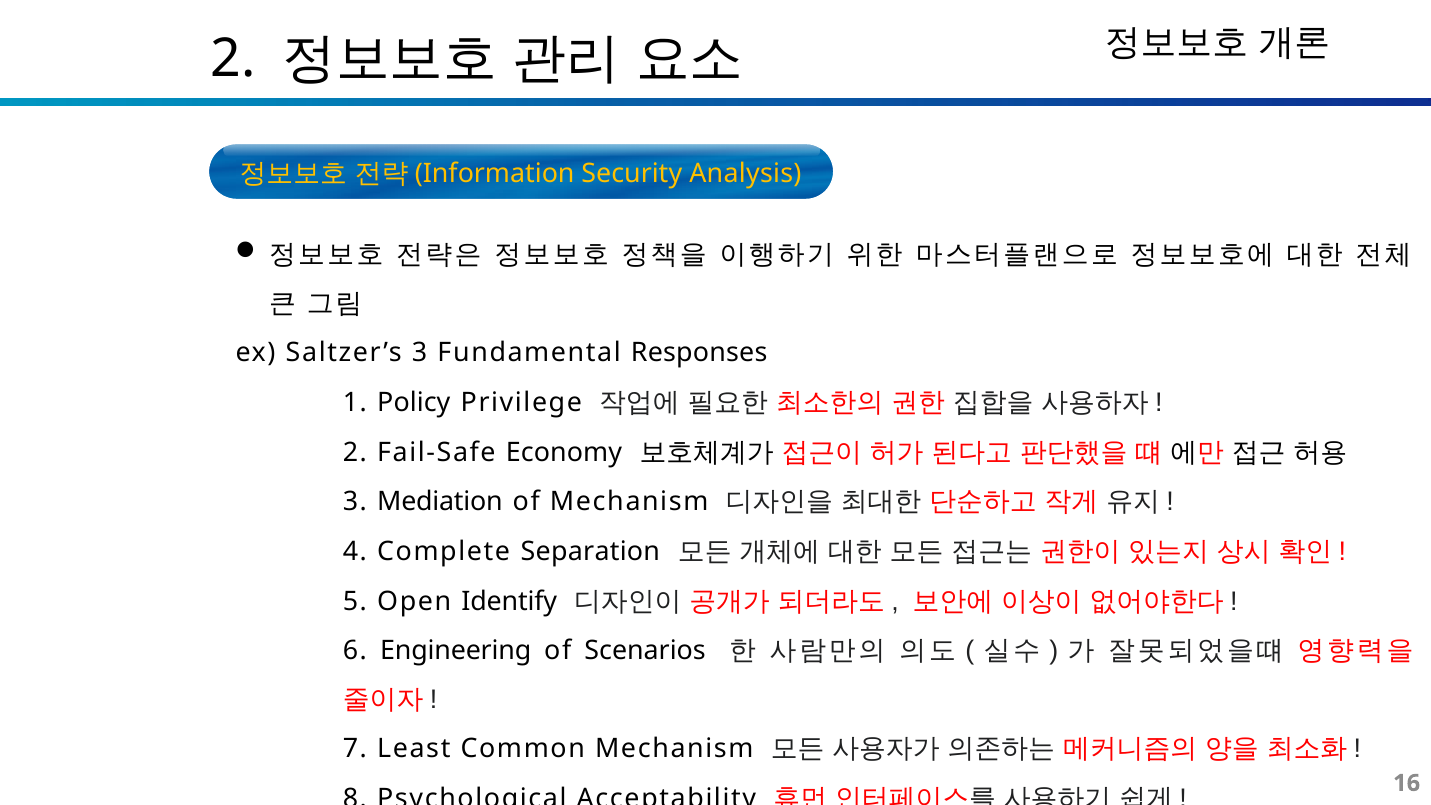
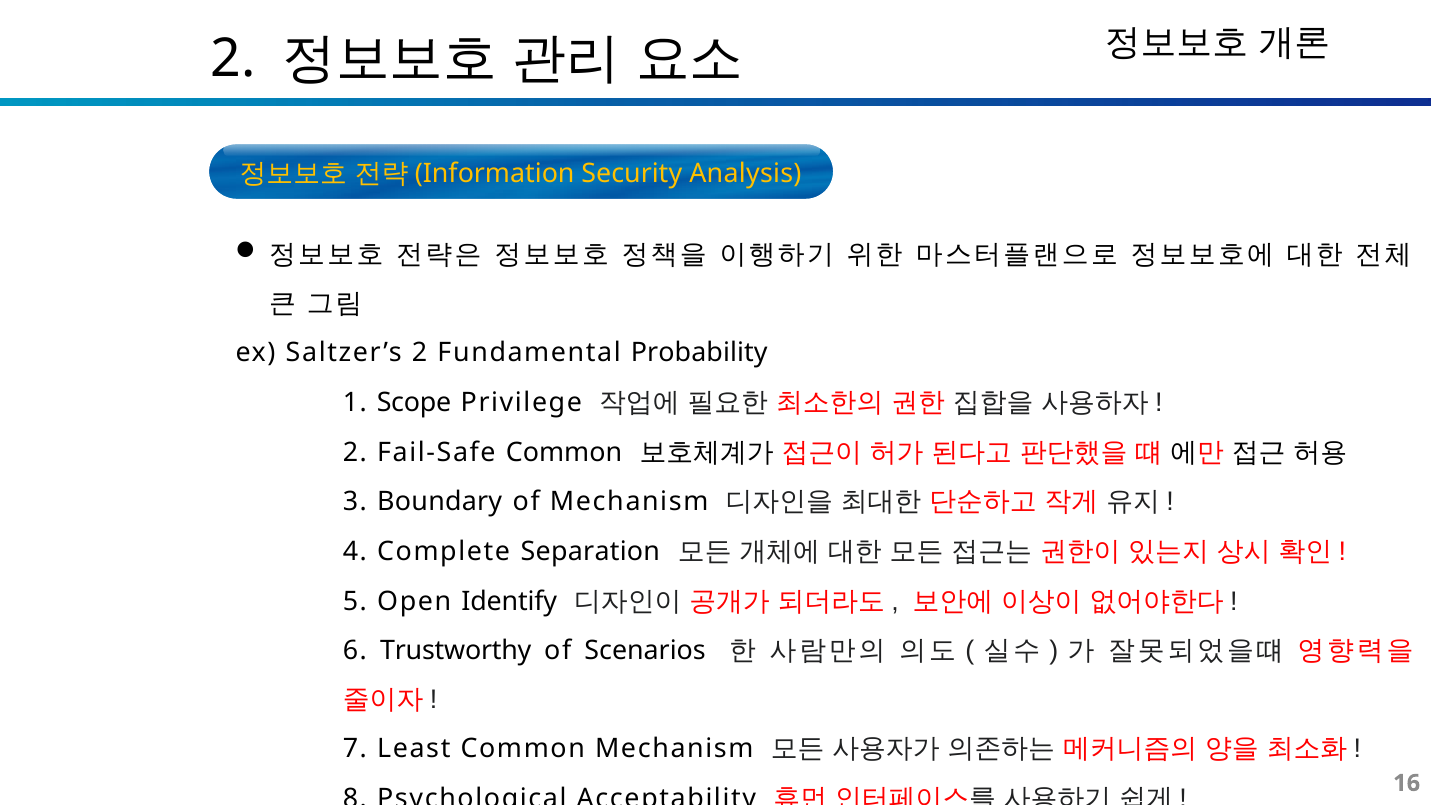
Saltzer’s 3: 3 -> 2 (420, 353)
Responses: Responses -> Probability (699, 353)
Policy: Policy -> Scope (414, 403)
Fail-Safe Economy: Economy -> Common (564, 452)
Mediation: Mediation -> Boundary (440, 502)
Engineering: Engineering -> Trustworthy (456, 651)
